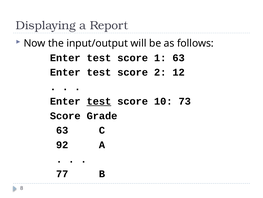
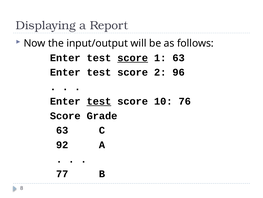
score underline: none -> present (133, 58)
12: 12 -> 96 (179, 72)
73: 73 -> 76 (185, 101)
